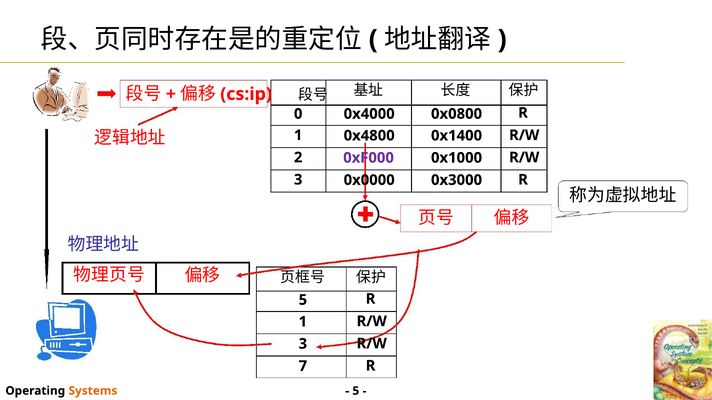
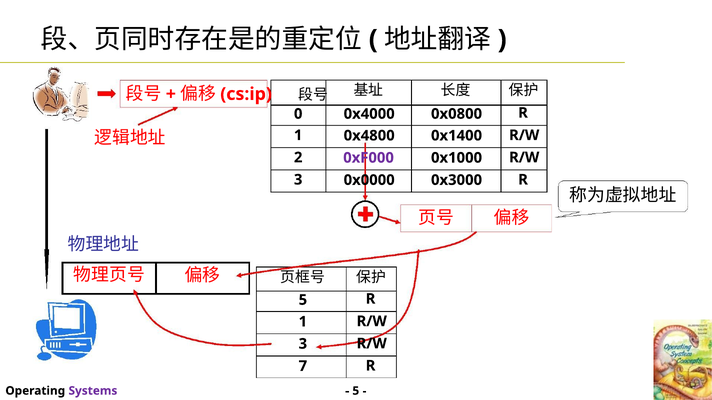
Systems colour: orange -> purple (93, 391)
